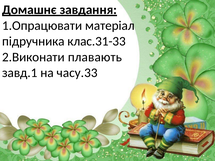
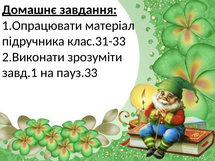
плавають: плавають -> зрозуміти (95, 57)
часу.33: часу.33 -> пауз.33 (77, 73)
